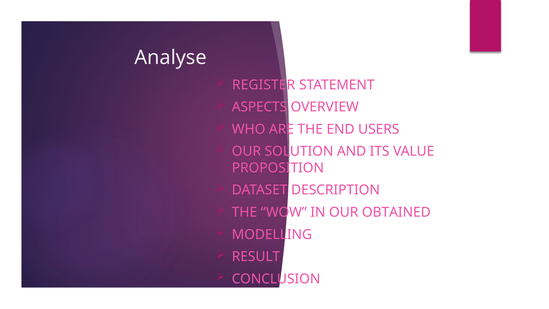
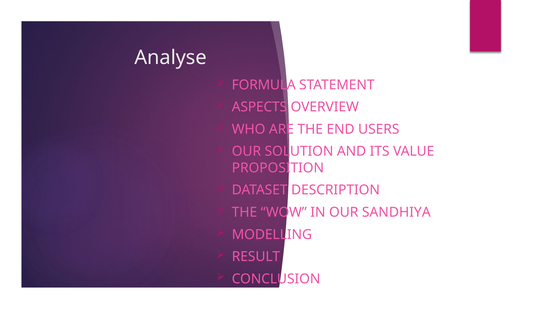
REGISTER: REGISTER -> FORMULA (264, 85)
OBTAINED: OBTAINED -> SANDHIYA (396, 212)
